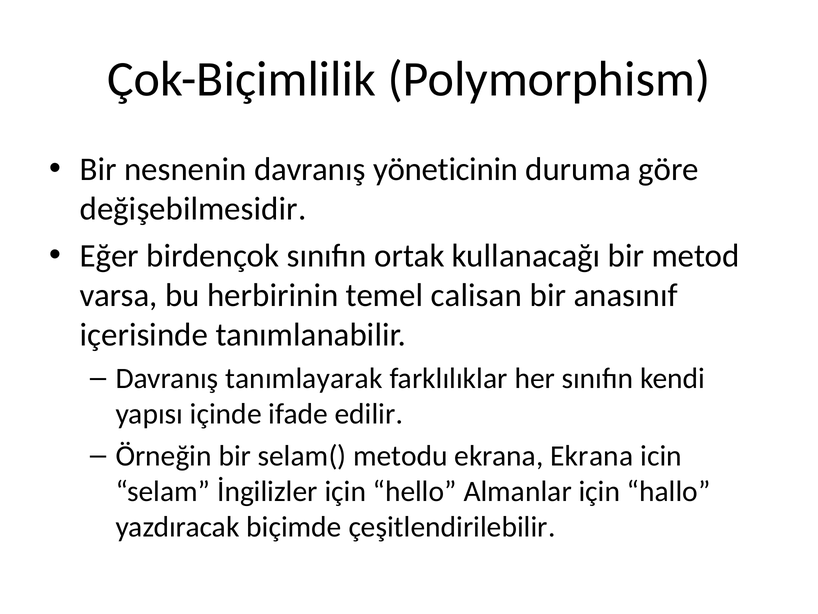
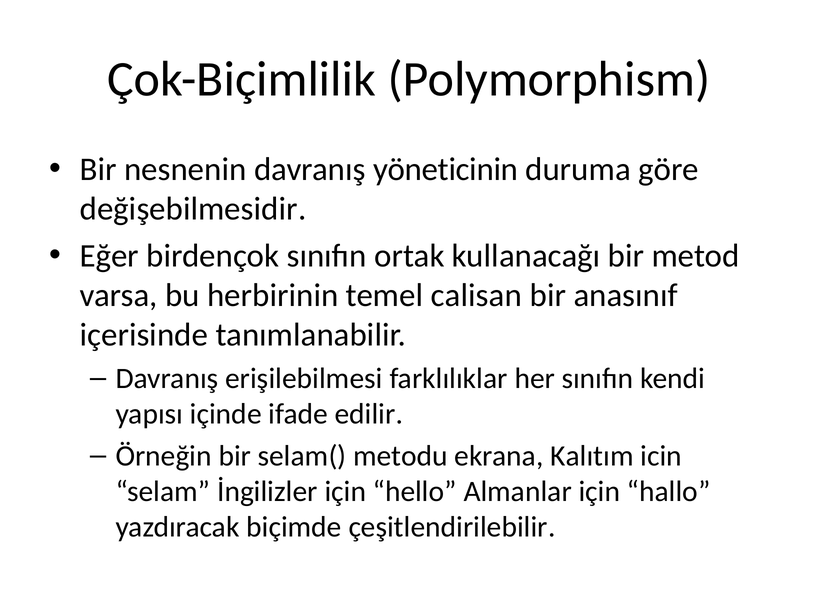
tanımlayarak: tanımlayarak -> erişilebilmesi (304, 378)
ekrana Ekrana: Ekrana -> Kalıtım (592, 456)
